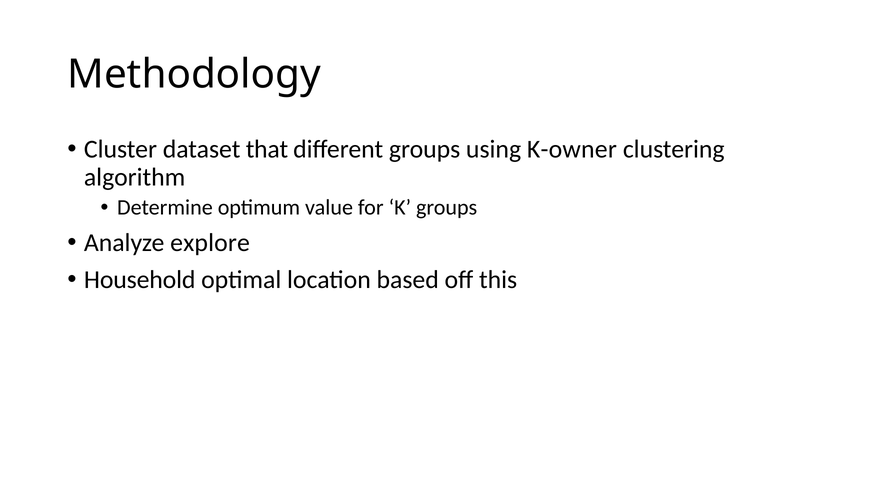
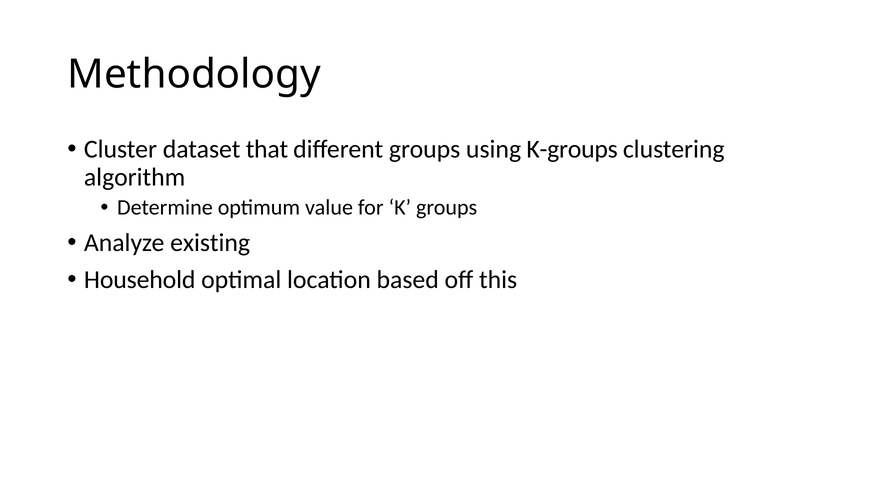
K-owner: K-owner -> K-groups (572, 149)
explore: explore -> existing (210, 243)
